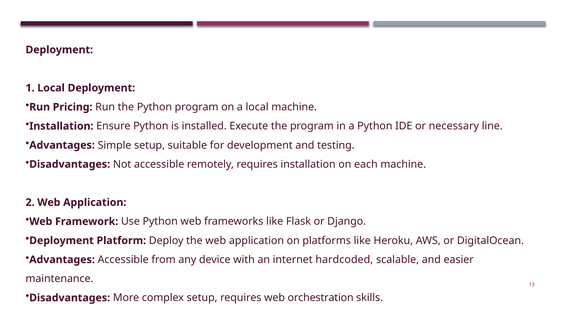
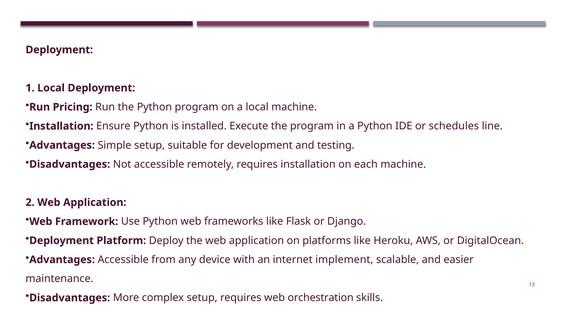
necessary: necessary -> schedules (454, 126)
hardcoded: hardcoded -> implement (344, 260)
